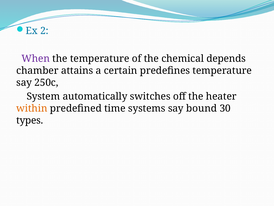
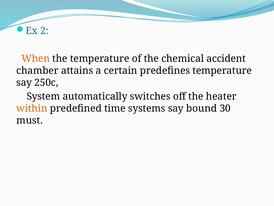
When colour: purple -> orange (36, 59)
depends: depends -> accident (226, 59)
types: types -> must (30, 120)
